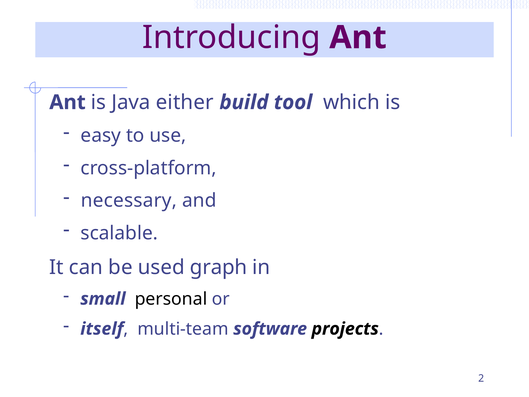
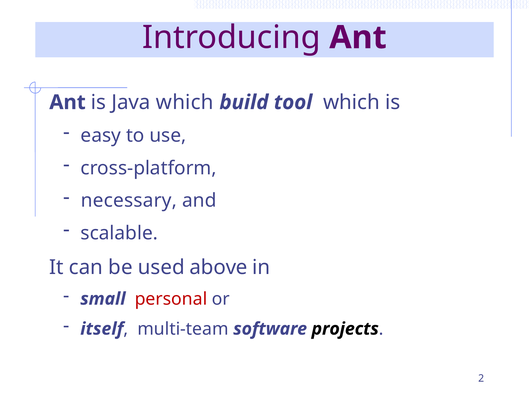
Java either: either -> which (185, 102)
graph: graph -> above (219, 267)
personal colour: black -> red (171, 299)
